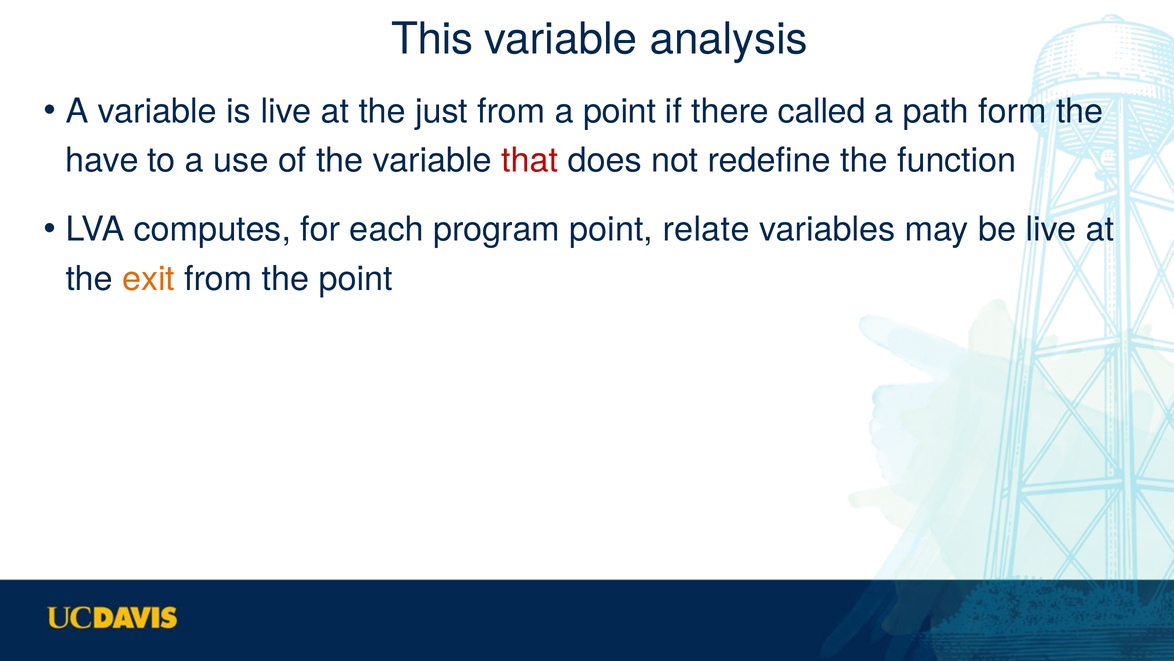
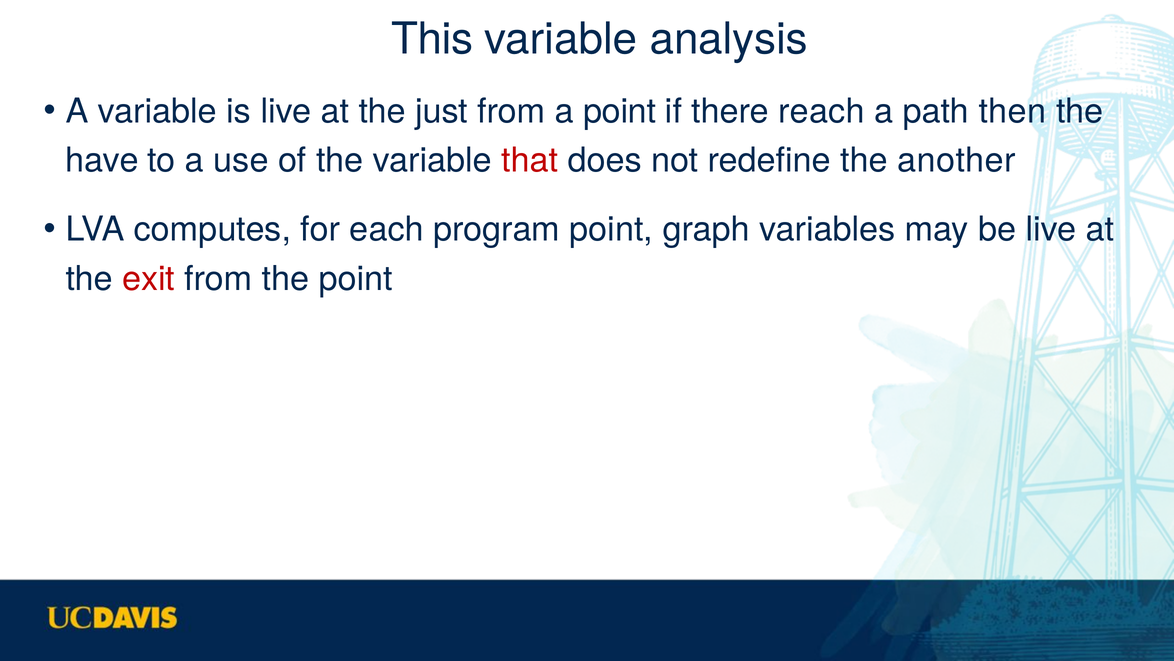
called: called -> reach (822, 111)
form: form -> then (1012, 111)
function: function -> another (957, 160)
relate: relate -> graph (706, 229)
exit colour: orange -> red (149, 279)
